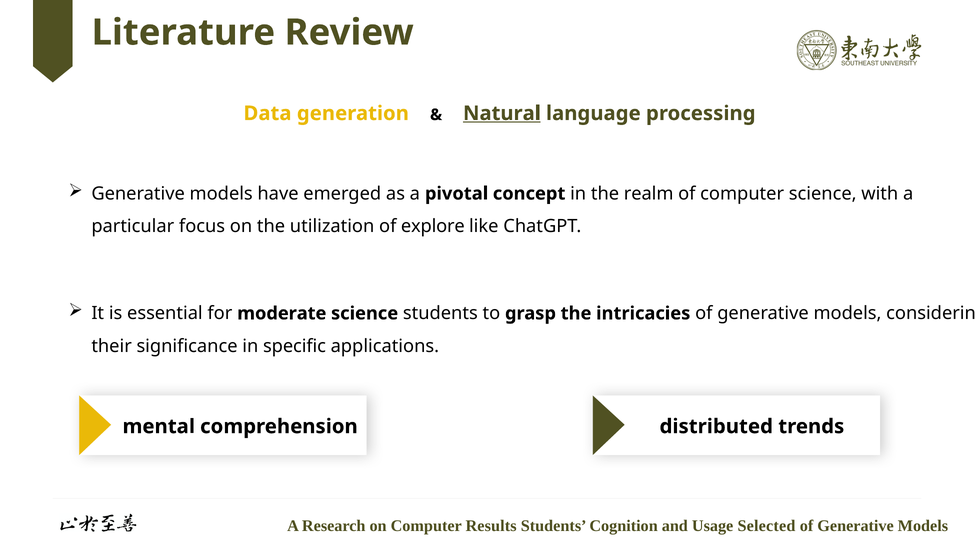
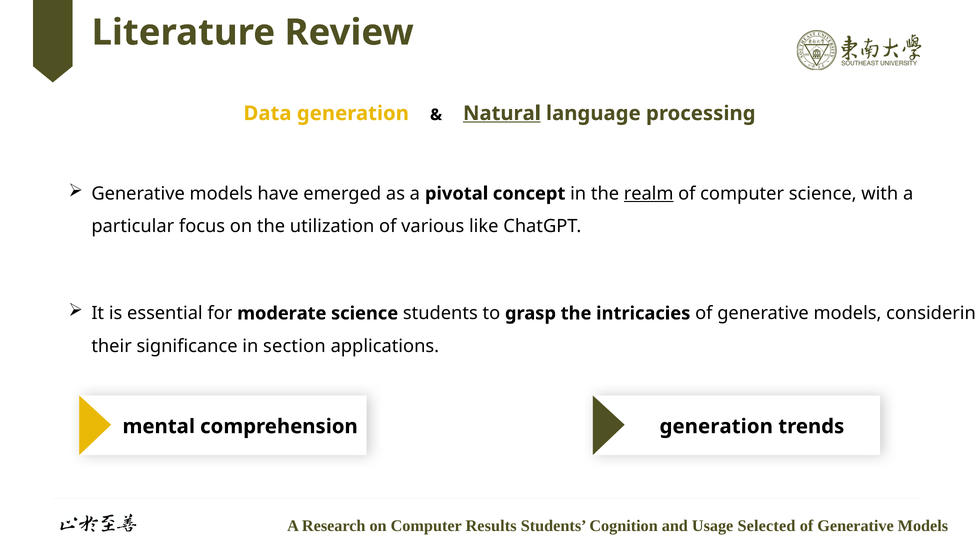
realm underline: none -> present (649, 194)
explore: explore -> various (433, 227)
specific: specific -> section (294, 347)
comprehension distributed: distributed -> generation (716, 427)
